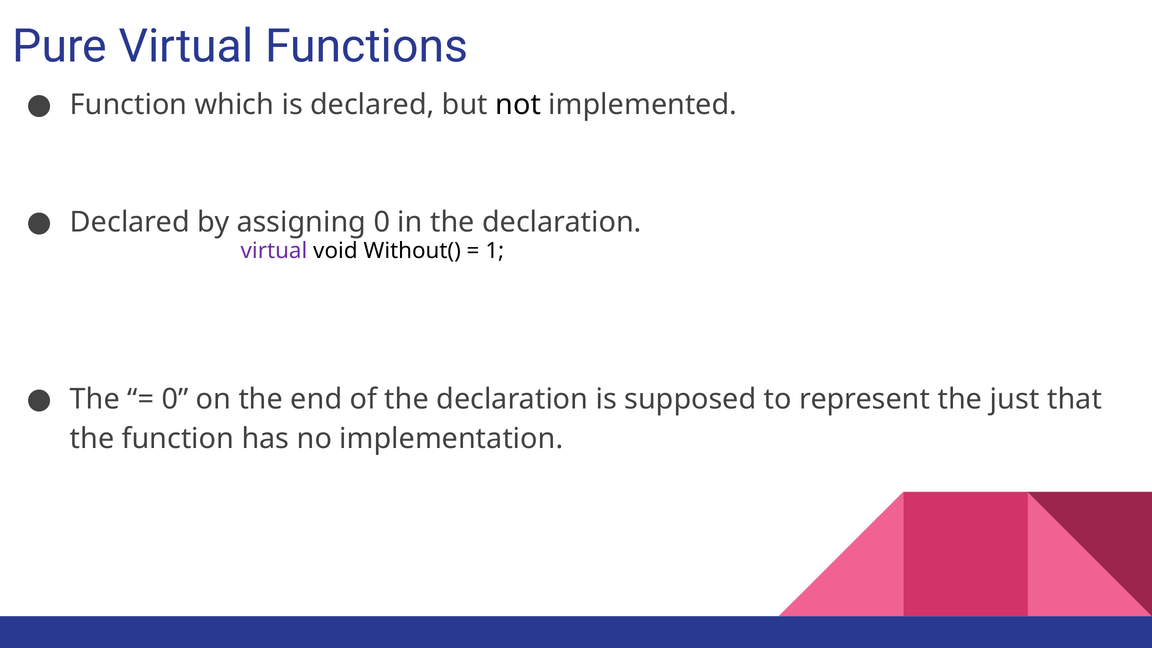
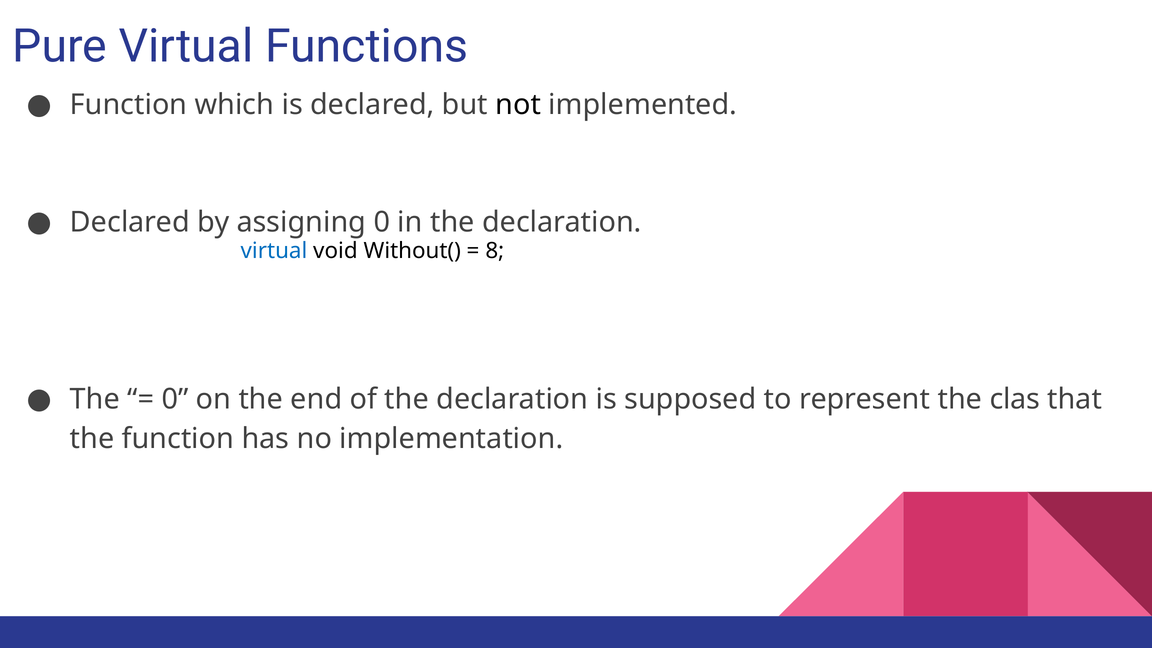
virtual colour: purple -> blue (274, 251)
1: 1 -> 8 (495, 251)
just: just -> clas (1015, 399)
